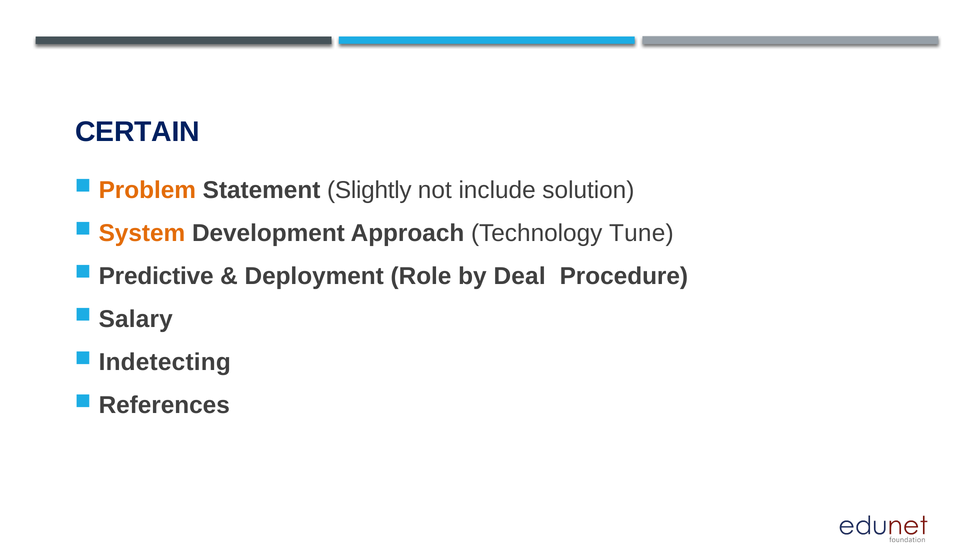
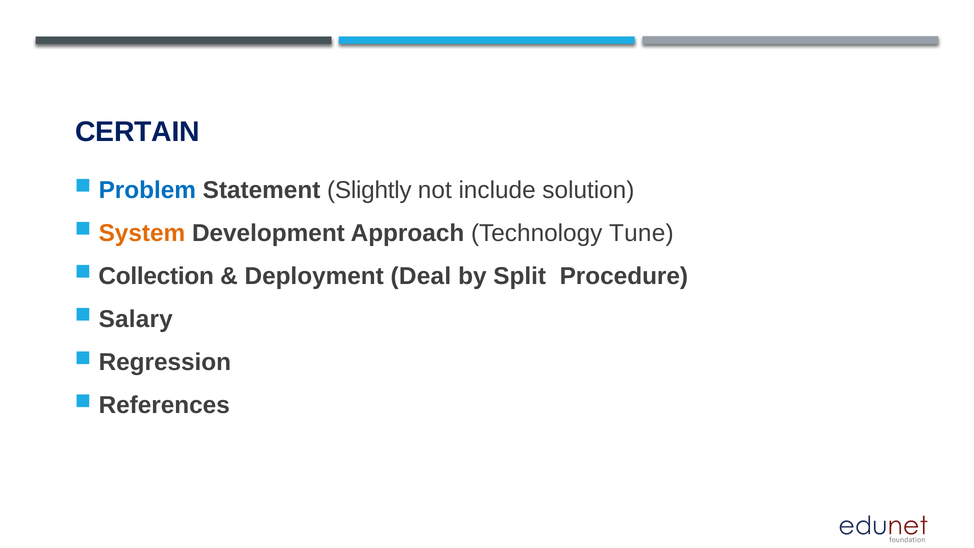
Problem colour: orange -> blue (147, 190)
Predictive: Predictive -> Collection (156, 276)
Role: Role -> Deal (421, 276)
Deal: Deal -> Split (520, 276)
Indetecting: Indetecting -> Regression (165, 362)
